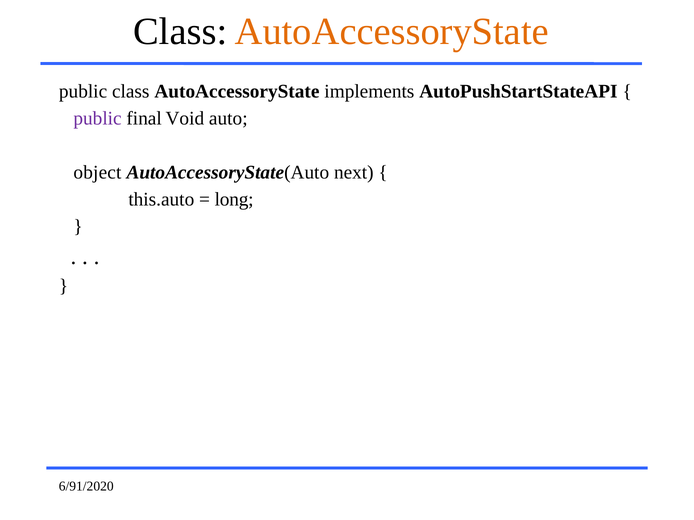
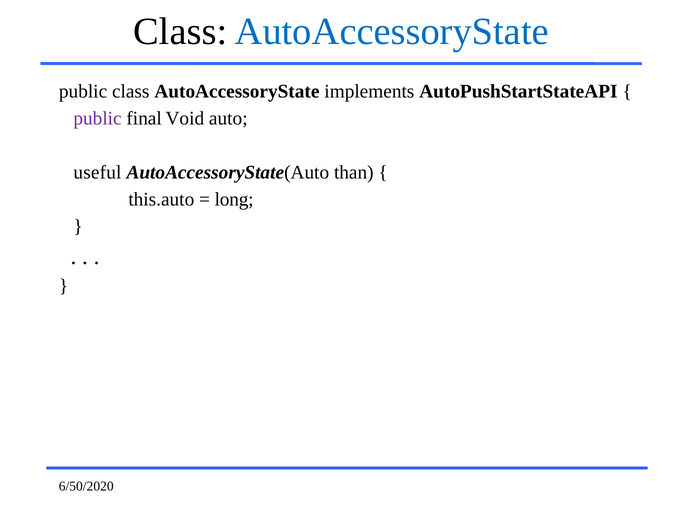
AutoAccessoryState colour: orange -> blue (392, 32)
object: object -> useful (97, 173)
next: next -> than (354, 173)
6/91/2020: 6/91/2020 -> 6/50/2020 (86, 487)
